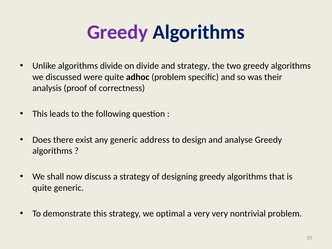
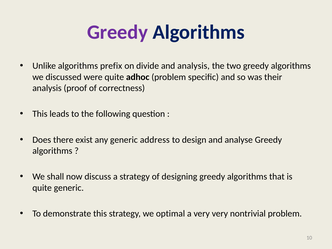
algorithms divide: divide -> prefix (111, 66)
and strategy: strategy -> analysis (193, 66)
